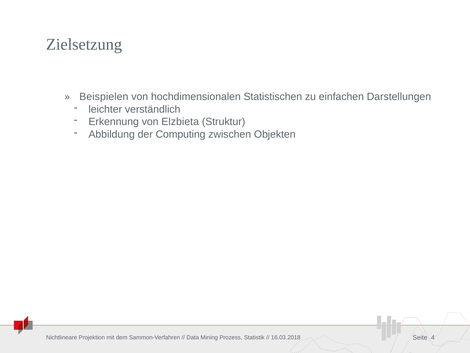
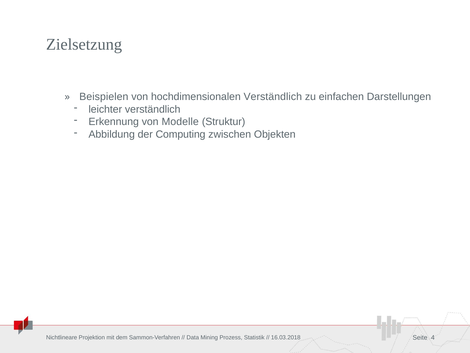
hochdimensionalen Statistischen: Statistischen -> Verständlich (273, 97)
Elzbieta: Elzbieta -> Modelle (180, 122)
